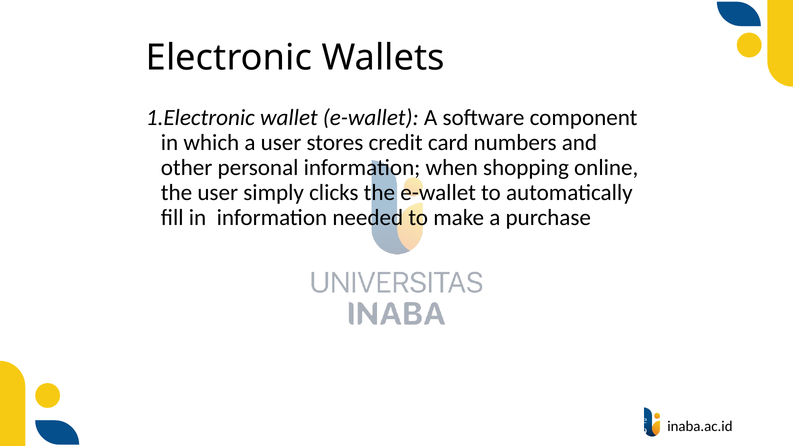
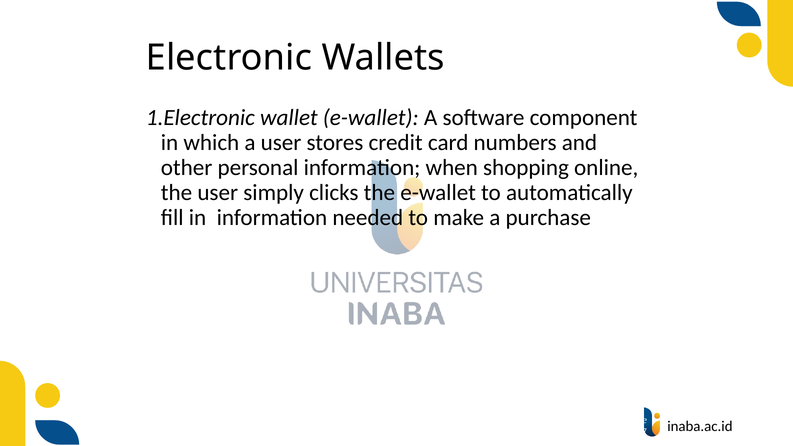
2079: 2079 -> 2027 (637, 432)
